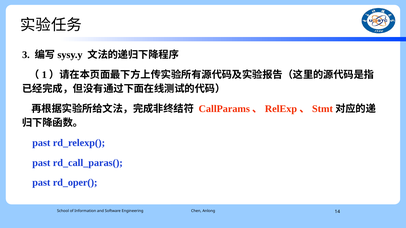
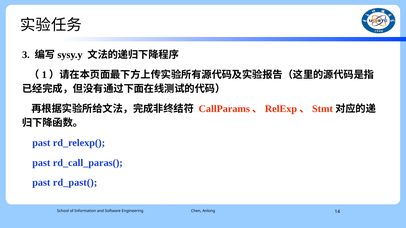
rd_oper(: rd_oper( -> rd_past( (75, 183)
